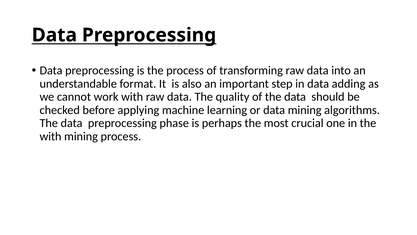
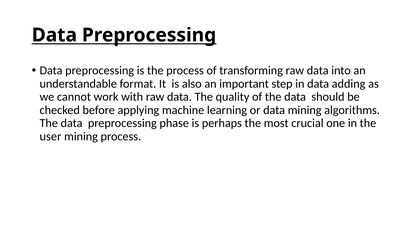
with: with -> user (50, 136)
